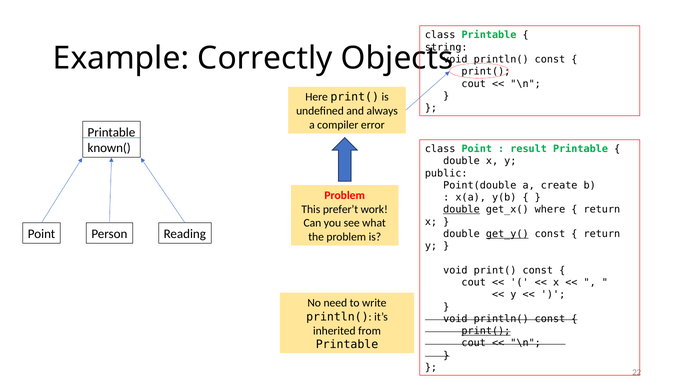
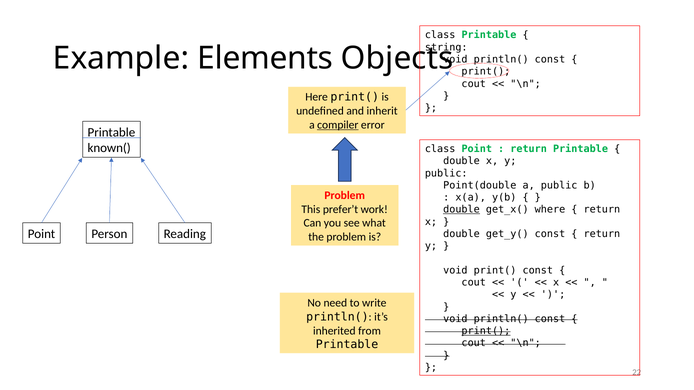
Correctly: Correctly -> Elements (265, 58)
always: always -> inherit (382, 111)
compiler underline: none -> present (338, 125)
result: result -> return (529, 149)
a create: create -> public (559, 185)
get_y( underline: present -> none (507, 234)
